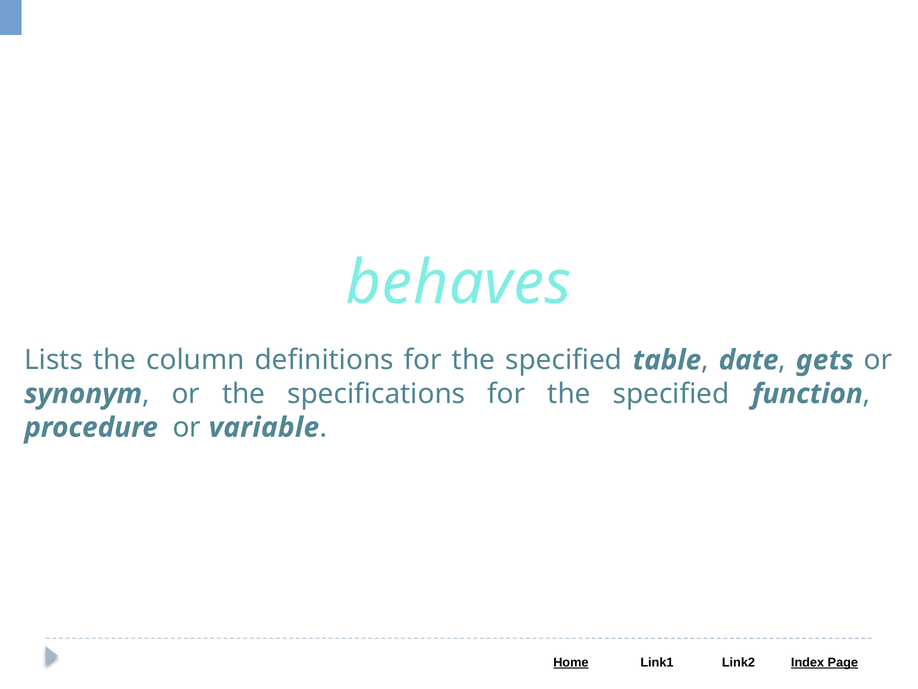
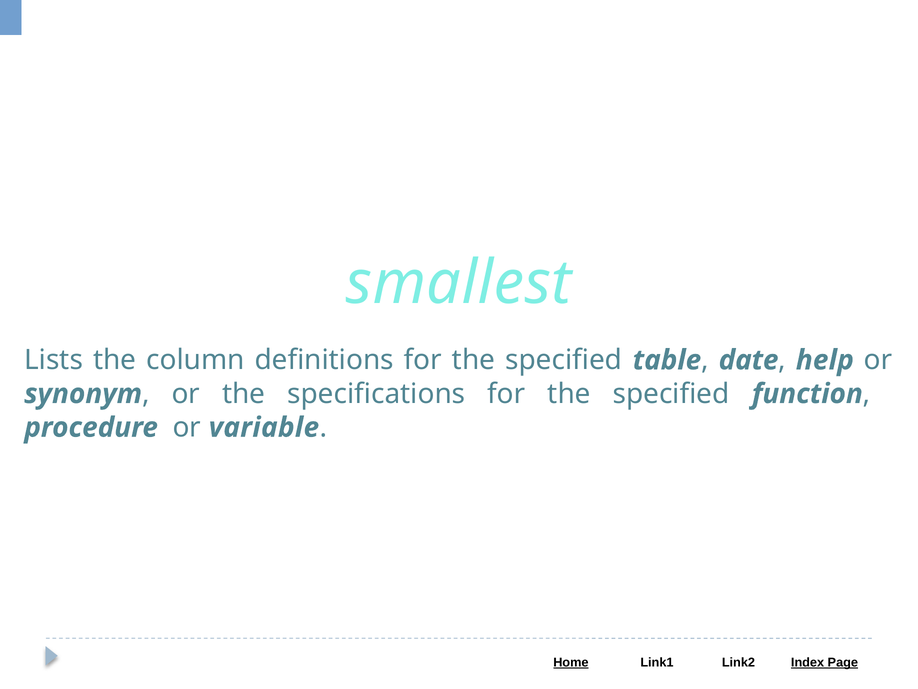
behaves: behaves -> smallest (459, 283)
gets: gets -> help (825, 360)
